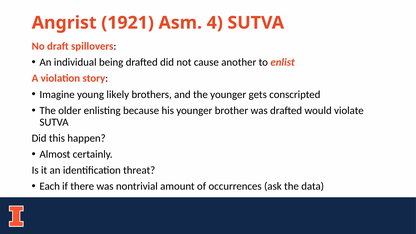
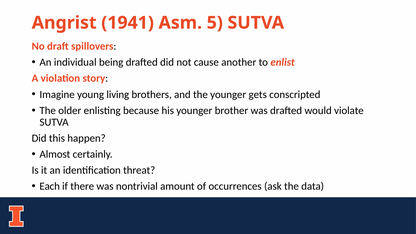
1921: 1921 -> 1941 (128, 23)
4: 4 -> 5 (215, 23)
likely: likely -> living (118, 94)
